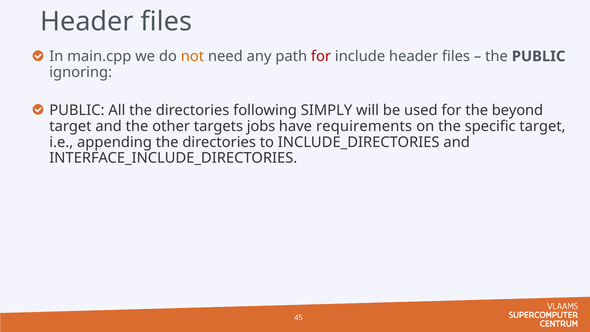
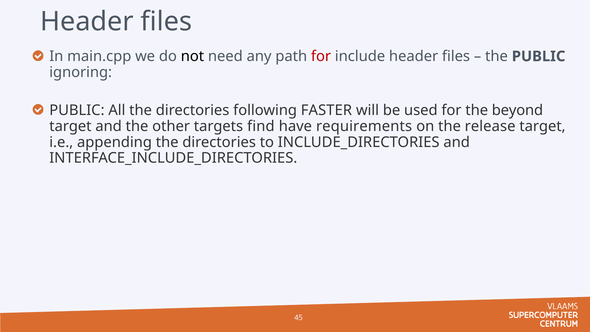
not colour: orange -> black (192, 56)
SIMPLY: SIMPLY -> FASTER (326, 110)
jobs: jobs -> find (261, 126)
specific: specific -> release (490, 126)
